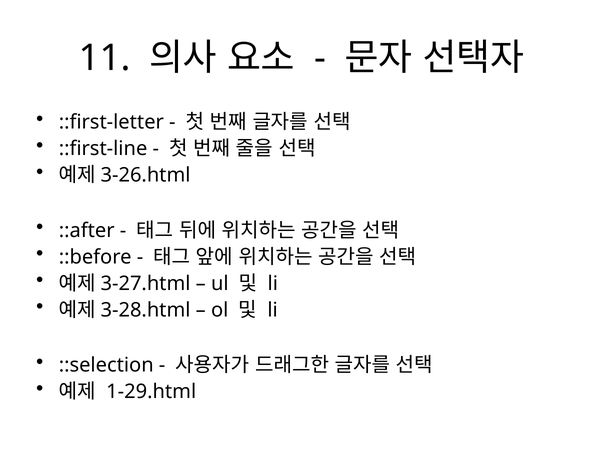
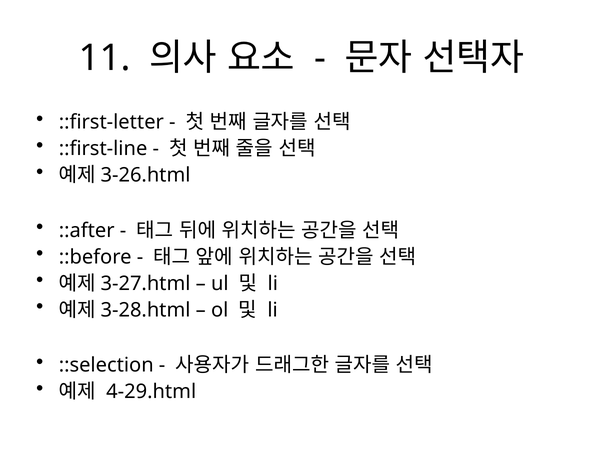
1-29.html: 1-29.html -> 4-29.html (151, 392)
